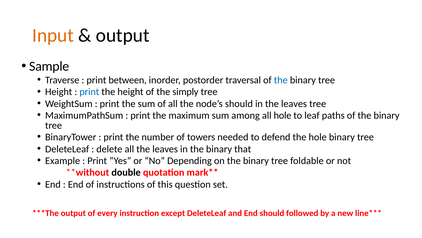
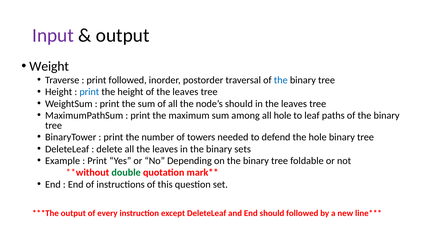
Input colour: orange -> purple (53, 35)
Sample: Sample -> Weight (49, 66)
print between: between -> followed (128, 80)
of the simply: simply -> leaves (185, 92)
that: that -> sets (243, 149)
double colour: black -> green (126, 172)
